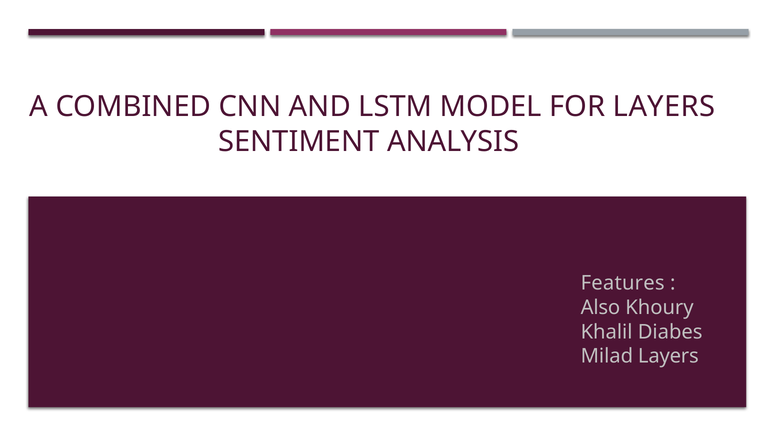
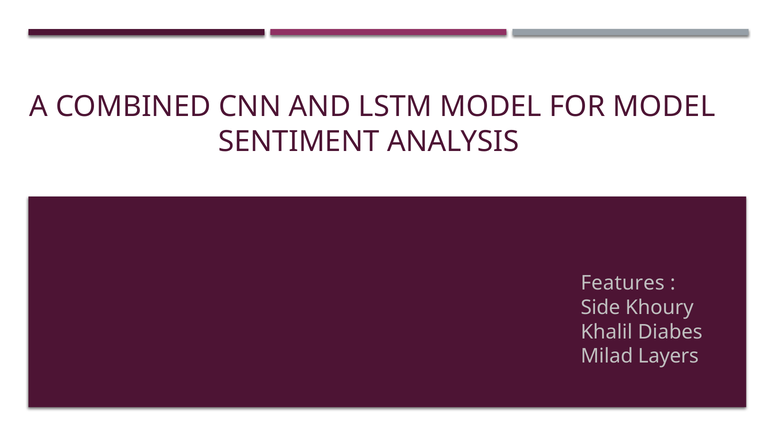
FOR LAYERS: LAYERS -> MODEL (664, 107)
Also: Also -> Side (600, 308)
